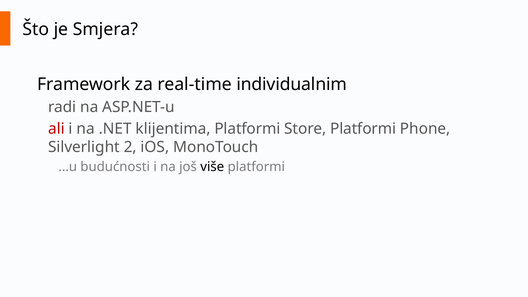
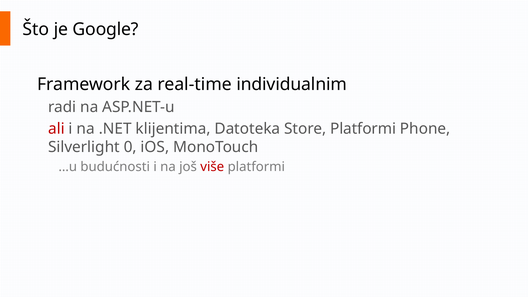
Smjera: Smjera -> Google (106, 29)
klijentima Platformi: Platformi -> Datoteka (247, 129)
2: 2 -> 0 (130, 147)
više colour: black -> red (212, 167)
